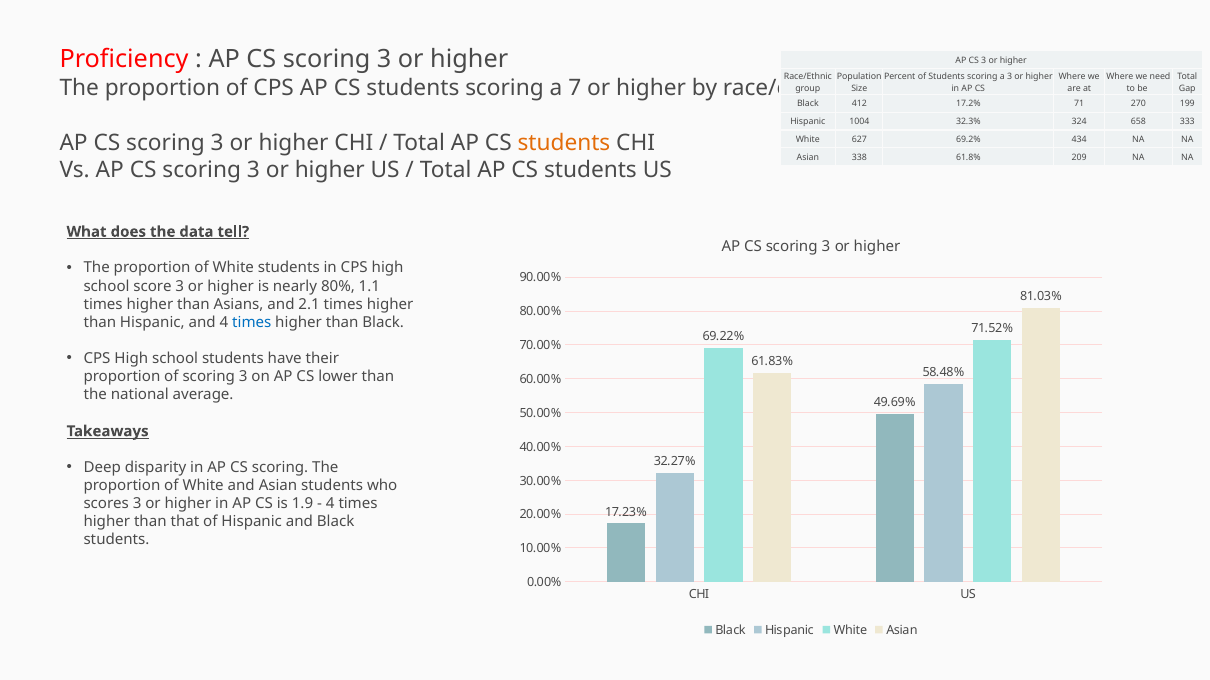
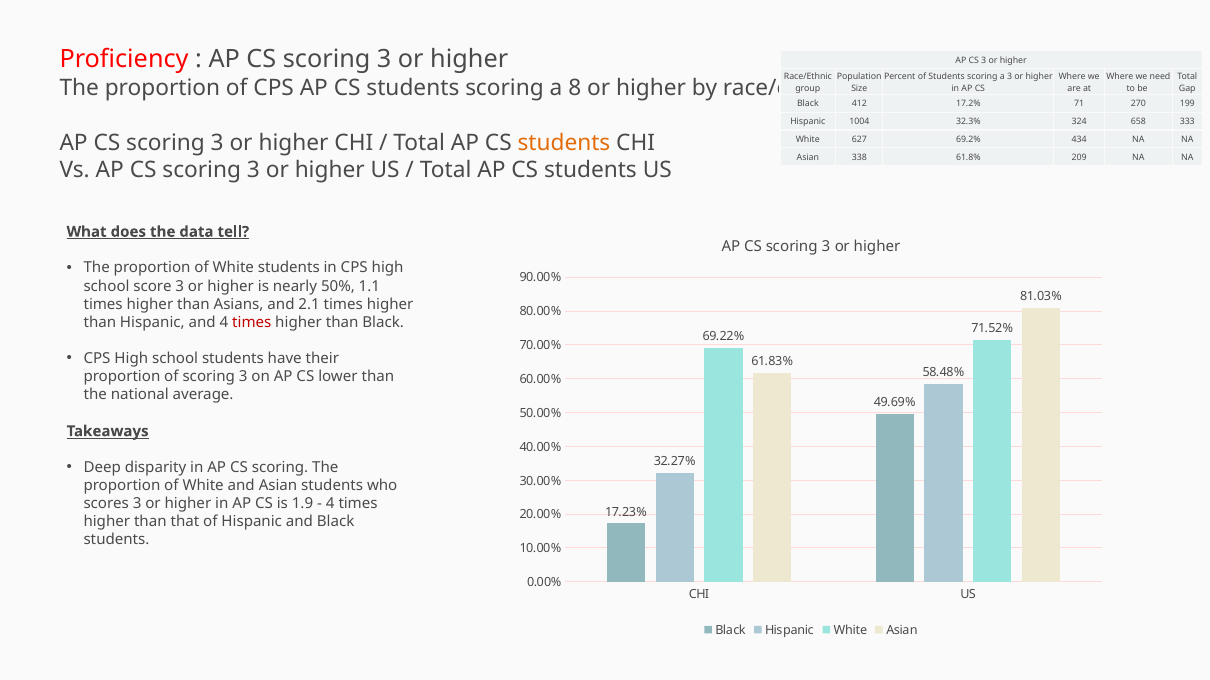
7: 7 -> 8 (575, 88)
80%: 80% -> 50% (338, 286)
times colour: blue -> red (252, 323)
